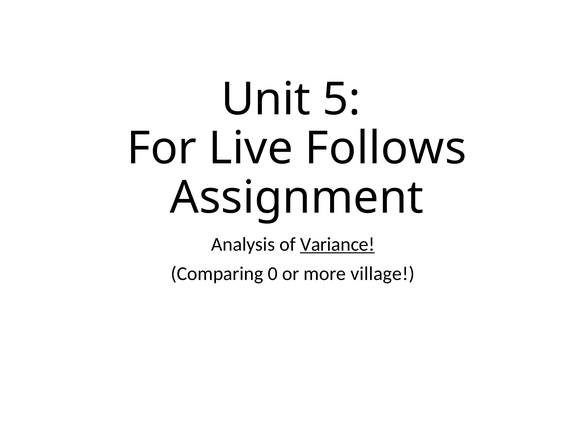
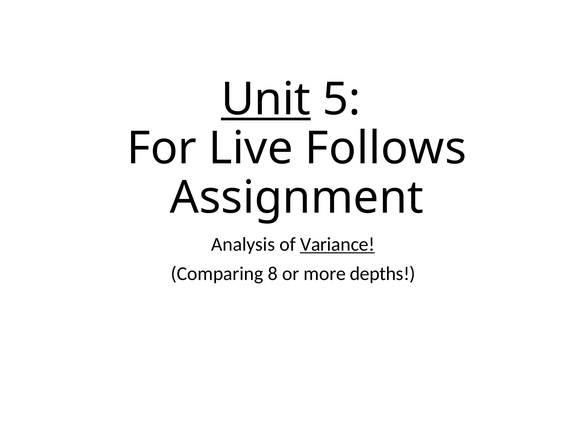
Unit underline: none -> present (266, 99)
0: 0 -> 8 (273, 273)
village: village -> depths (383, 273)
